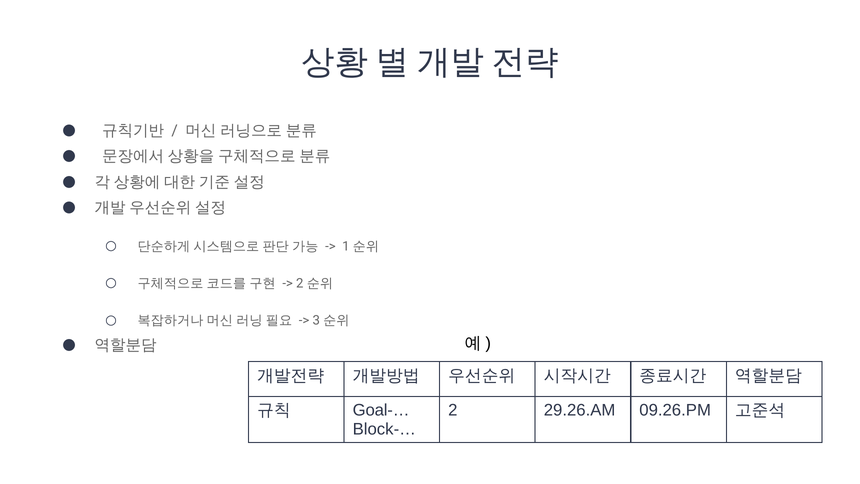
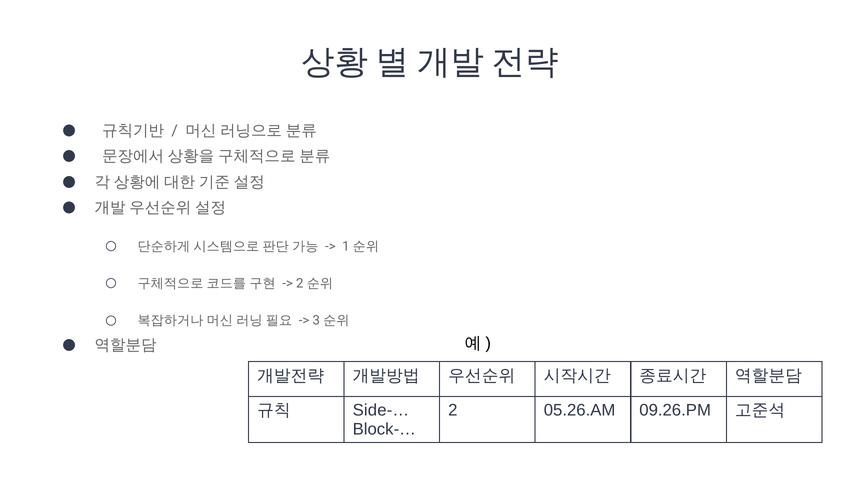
29.26.AM: 29.26.AM -> 05.26.AM (580, 410)
Goal-…: Goal-… -> Side-… (381, 410)
